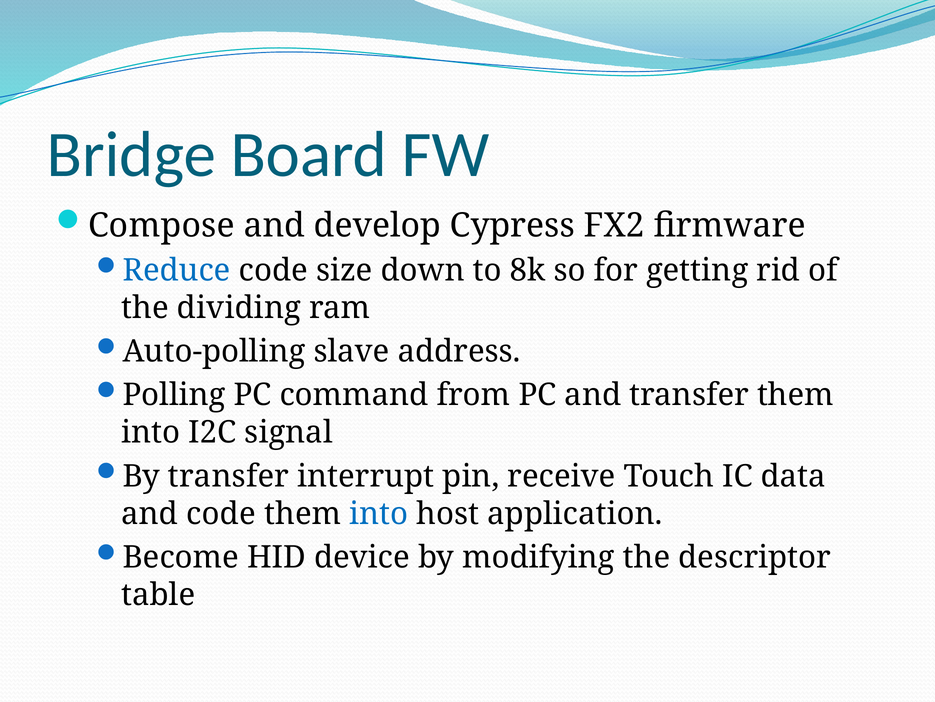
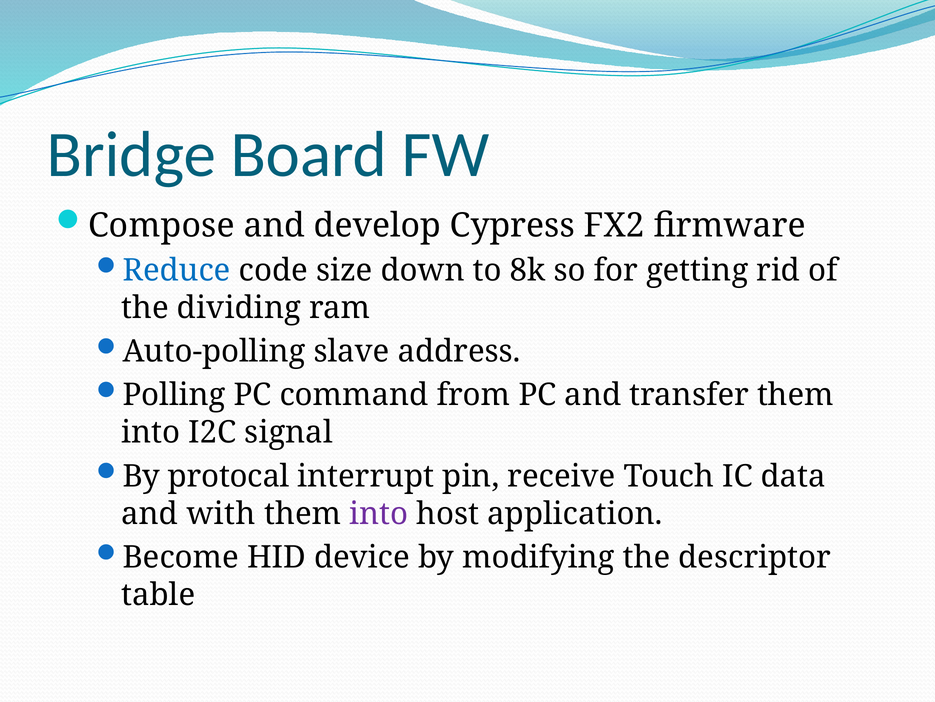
By transfer: transfer -> protocal (229, 476)
and code: code -> with (221, 513)
into colour: blue -> purple (379, 513)
